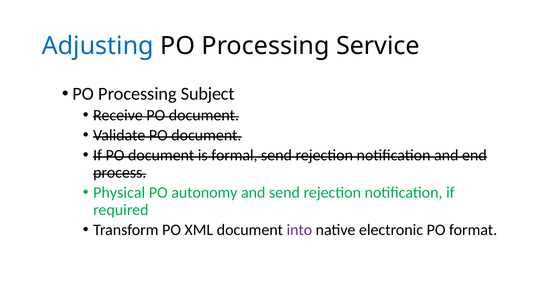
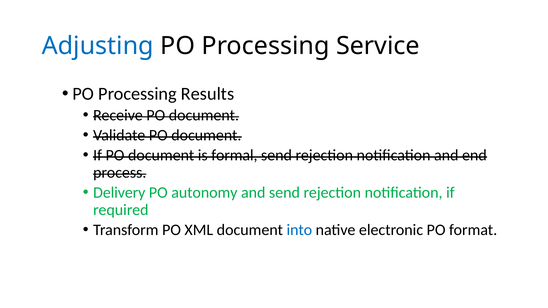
Subject: Subject -> Results (208, 94)
Physical: Physical -> Delivery (119, 193)
into colour: purple -> blue (299, 230)
